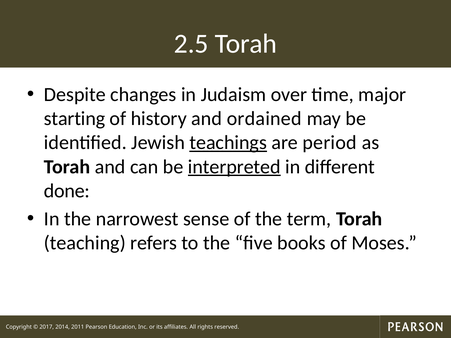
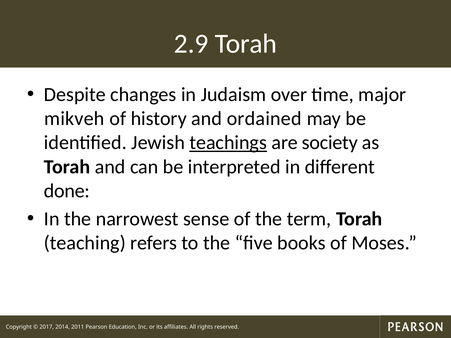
2.5: 2.5 -> 2.9 (191, 44)
starting: starting -> mikveh (74, 119)
period: period -> society (330, 143)
interpreted underline: present -> none (234, 167)
